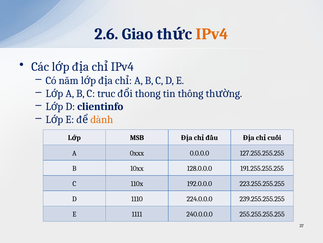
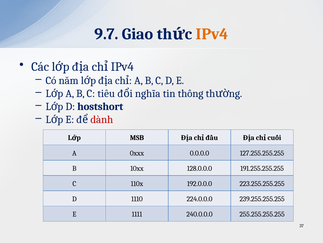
2.6: 2.6 -> 9.7 (106, 34)
truc: truc -> tiêu (106, 93)
thong: thong -> nghĩa (148, 93)
clientinfo: clientinfo -> hostshort (100, 106)
dành colour: orange -> red (102, 119)
